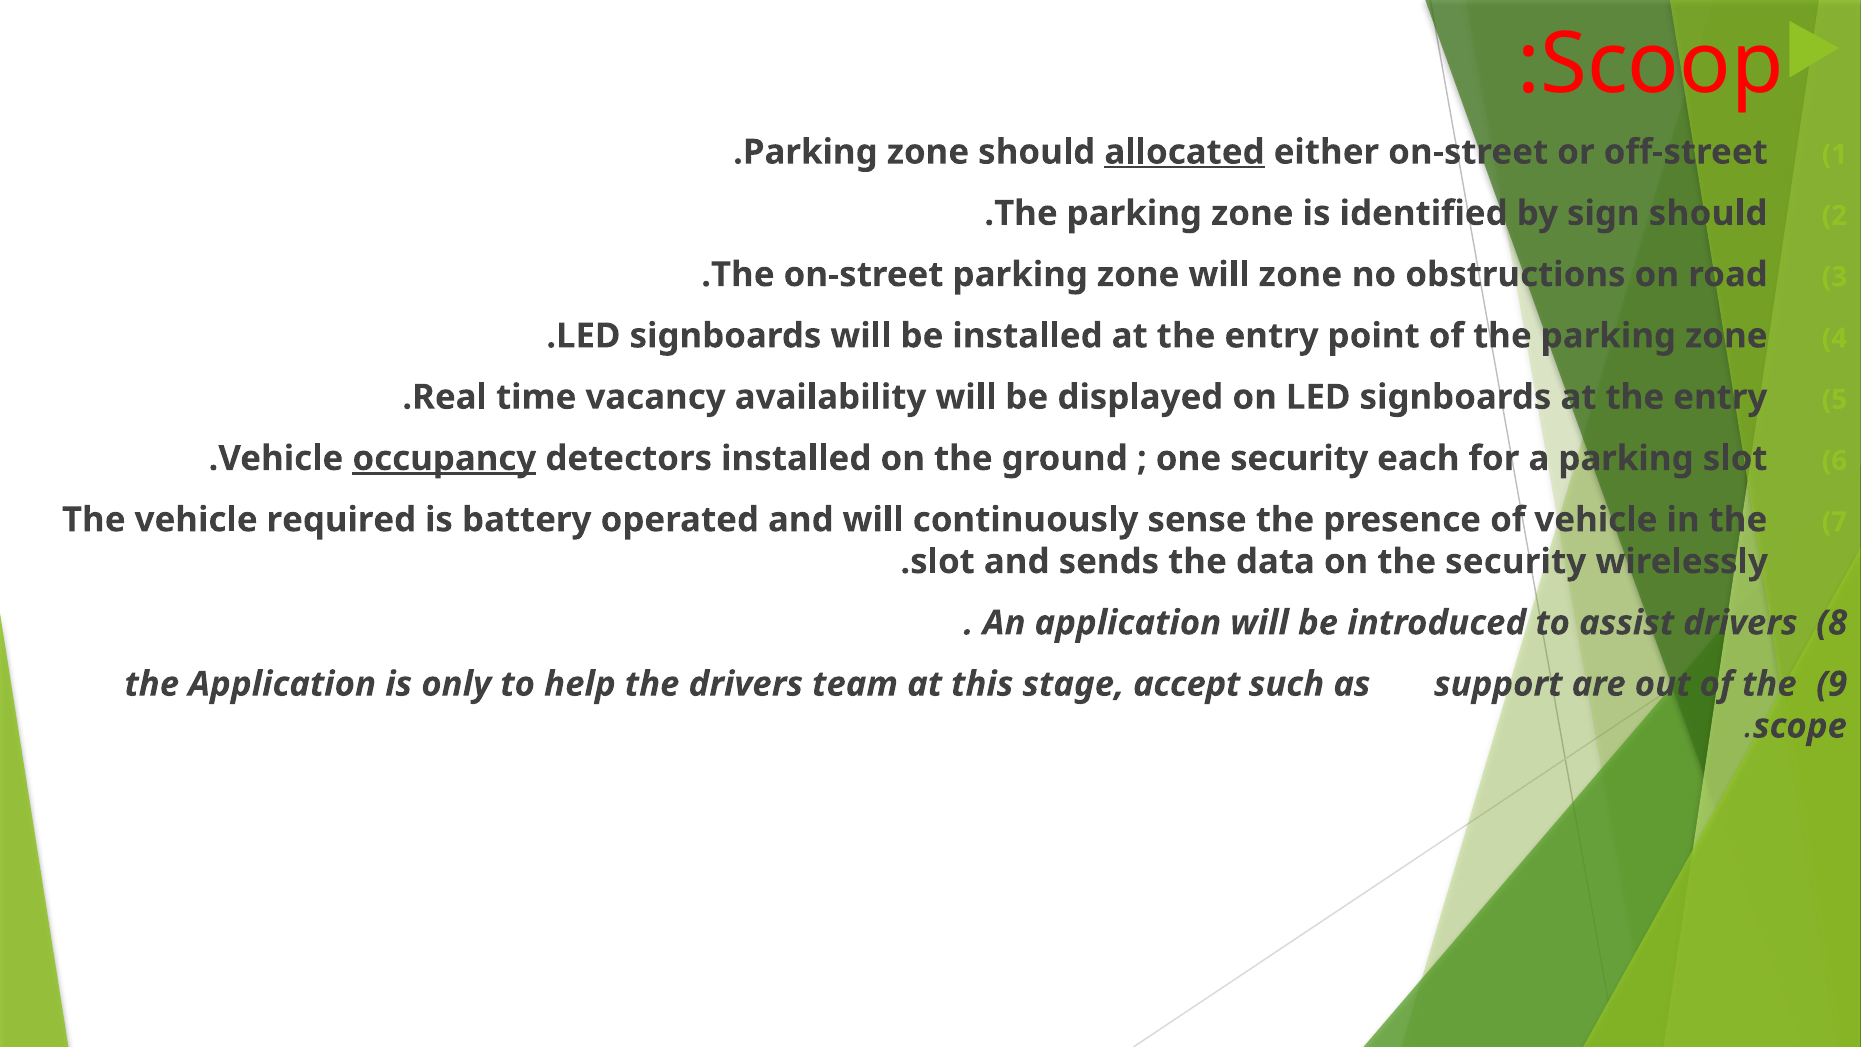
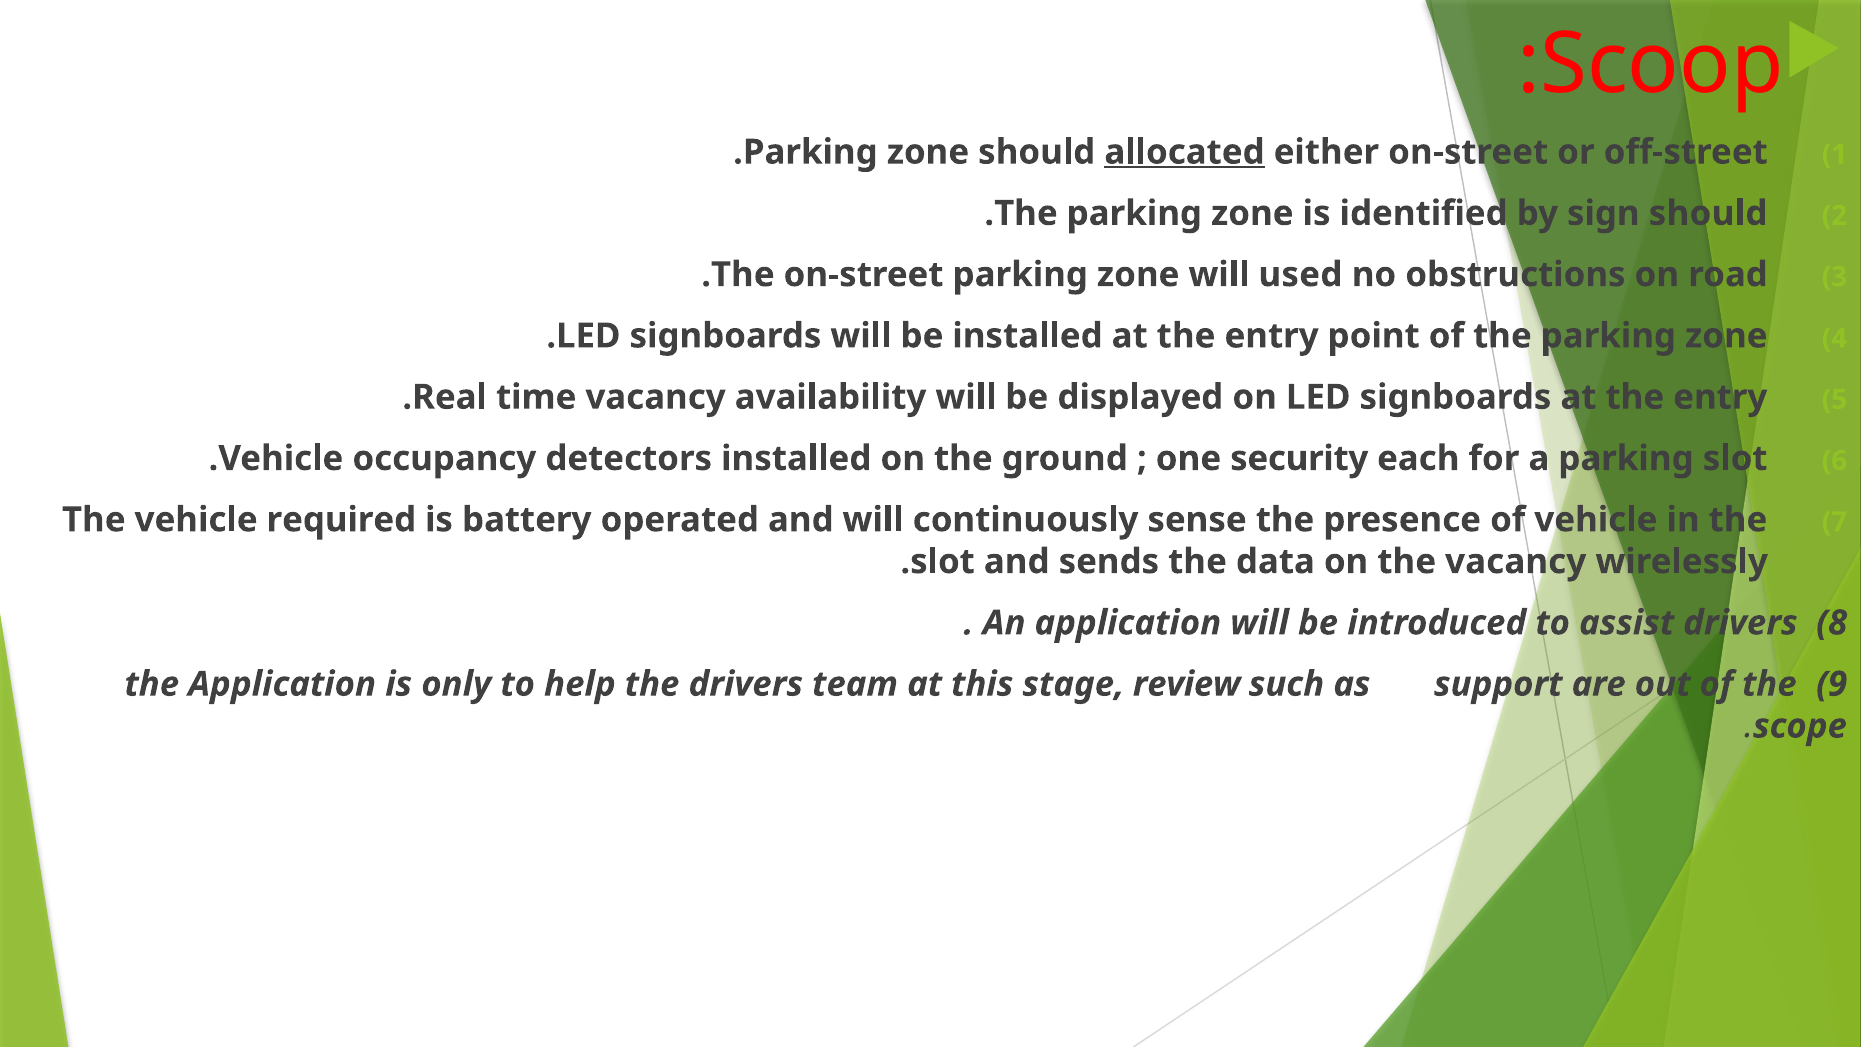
will zone: zone -> used (1300, 275)
occupancy underline: present -> none (444, 458)
the security: security -> vacancy (1516, 562)
accept: accept -> review (1187, 684)
